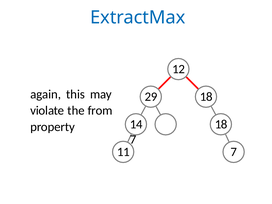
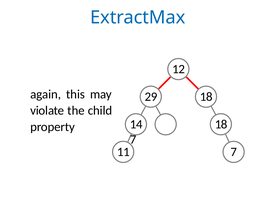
from: from -> child (100, 111)
